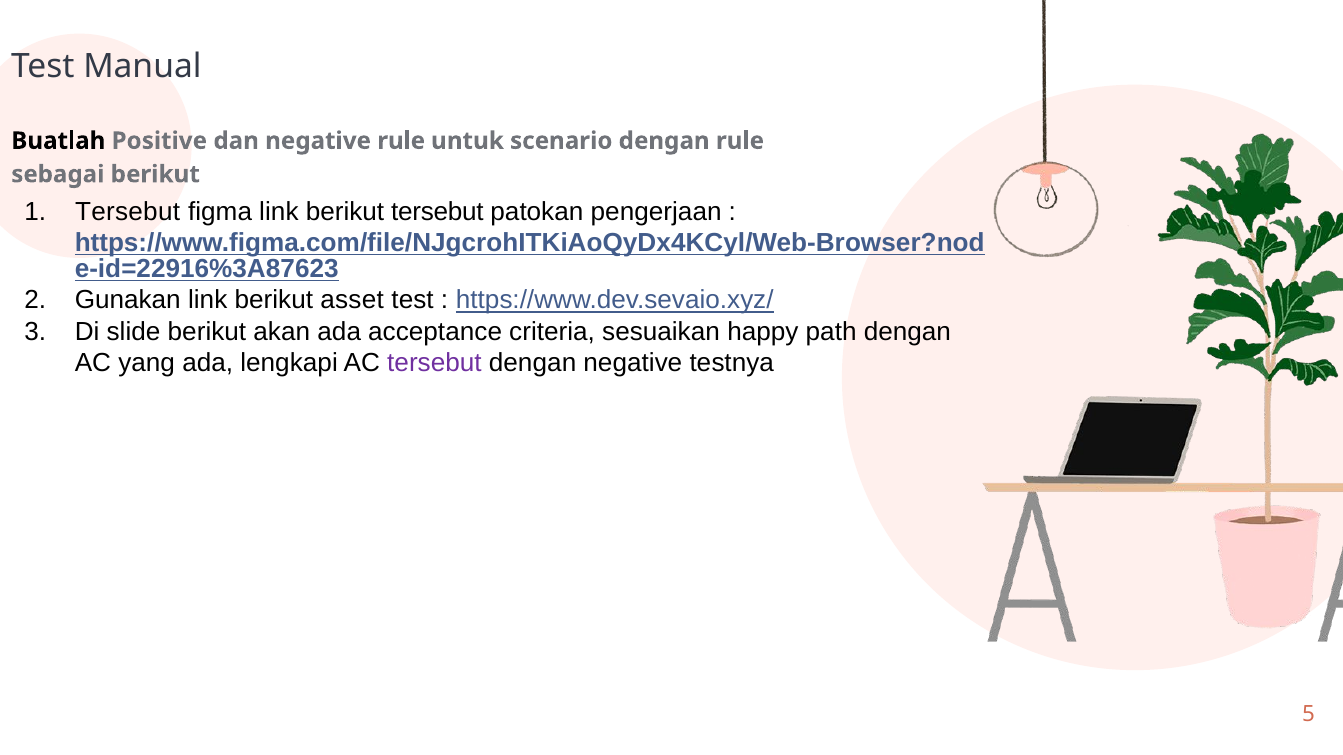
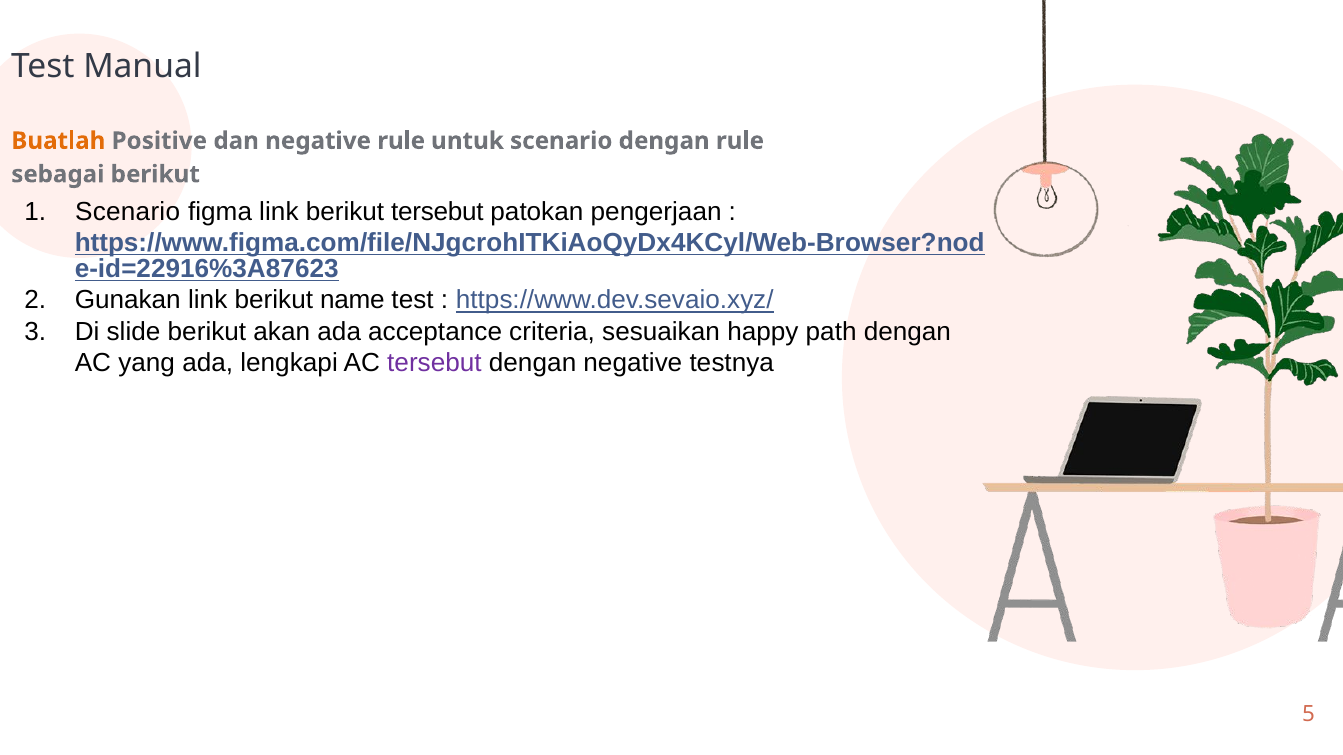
Buatlah colour: black -> orange (58, 141)
Tersebut: Tersebut -> Scenario (128, 212)
asset: asset -> name (352, 300)
